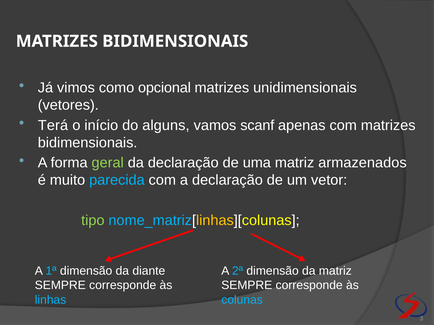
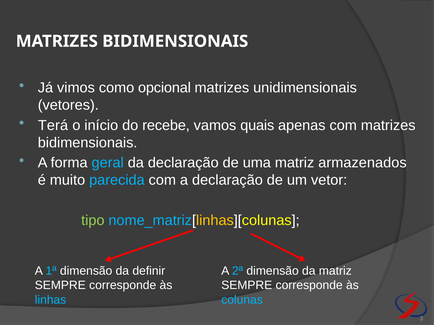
alguns: alguns -> recebe (166, 125)
scanf: scanf -> quais (257, 125)
geral colour: light green -> light blue (108, 163)
diante: diante -> definir (149, 271)
